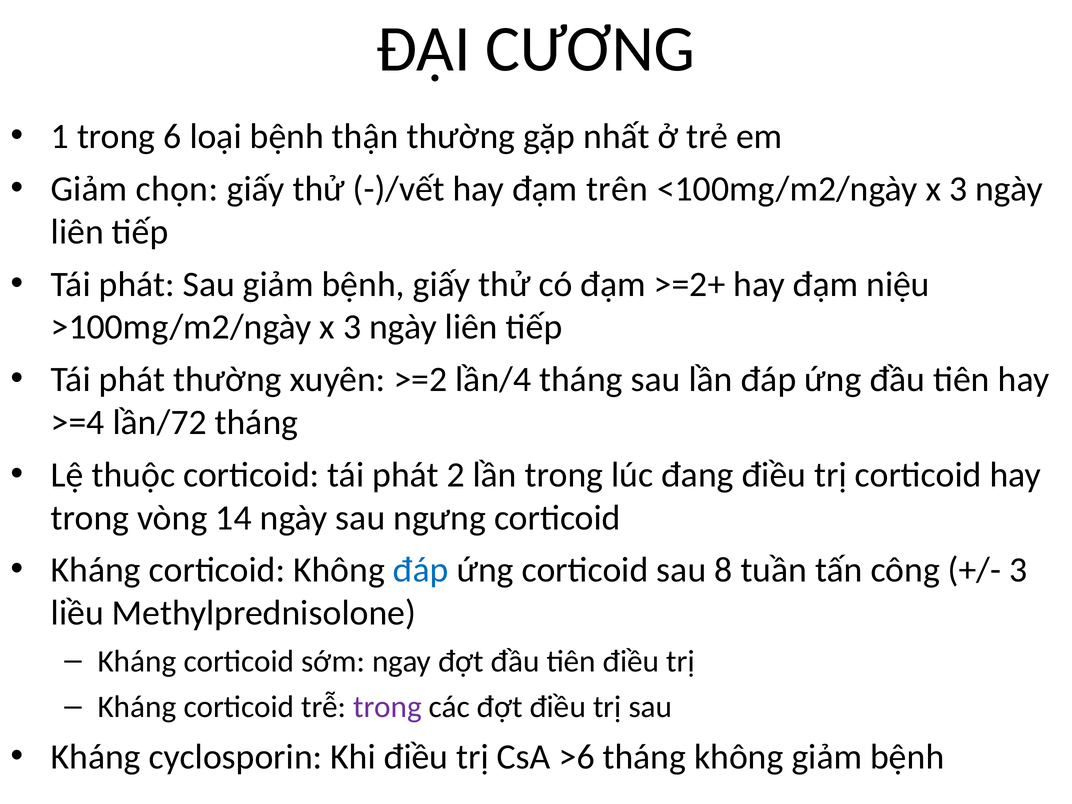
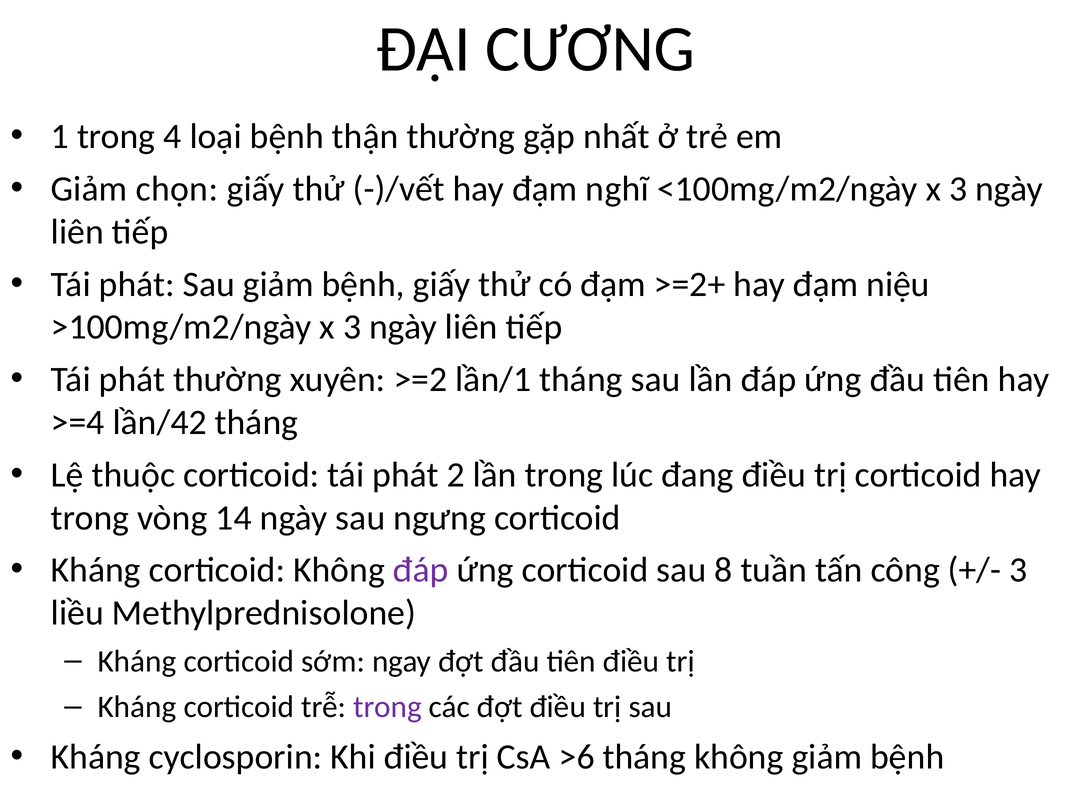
6: 6 -> 4 (172, 137)
trên: trên -> nghĩ (617, 189)
lần/4: lần/4 -> lần/1 (493, 380)
lần/72: lần/72 -> lần/42 (160, 422)
đáp colour: blue -> purple (421, 570)
